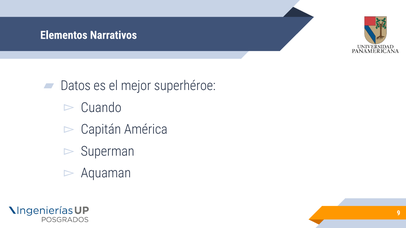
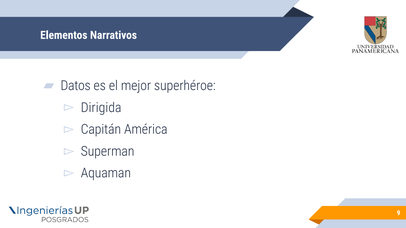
Cuando: Cuando -> Dirigida (101, 108)
